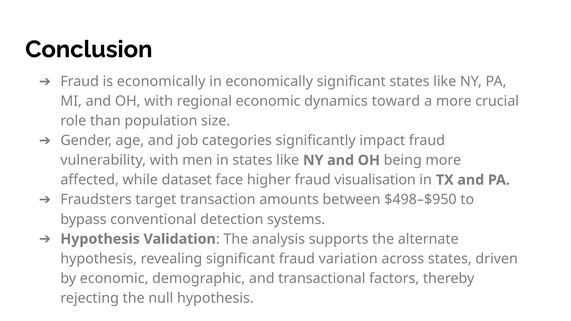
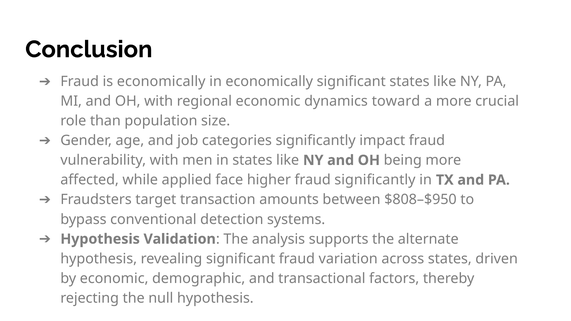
dataset: dataset -> applied (187, 180)
fraud visualisation: visualisation -> significantly (375, 180)
$498–$950: $498–$950 -> $808–$950 (420, 200)
